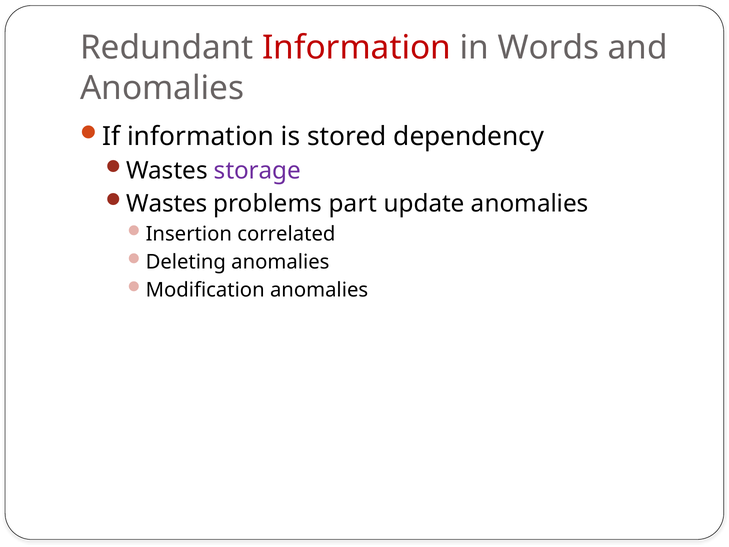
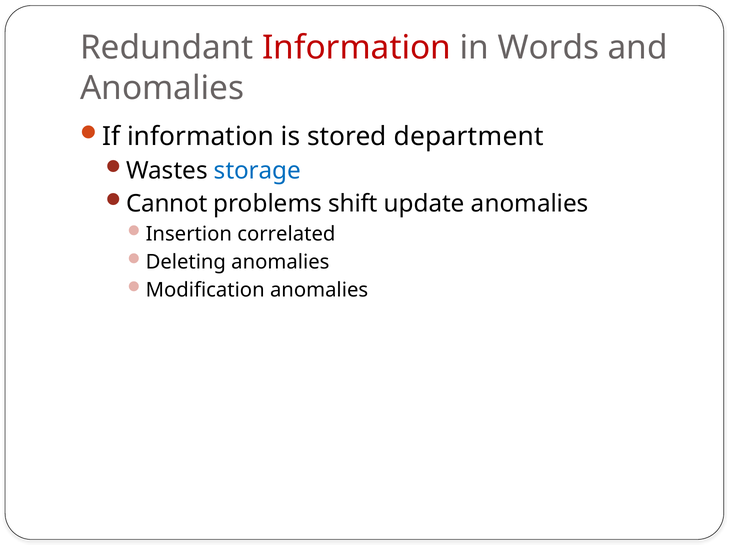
dependency: dependency -> department (469, 137)
storage colour: purple -> blue (257, 171)
Wastes: Wastes -> Cannot (167, 204)
part: part -> shift (353, 204)
